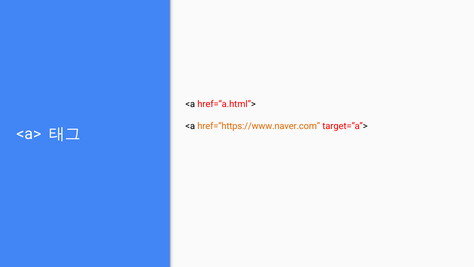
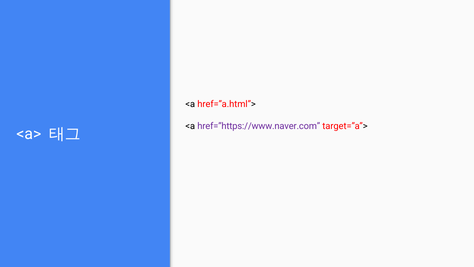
href=”https://www.naver.com colour: orange -> purple (259, 126)
